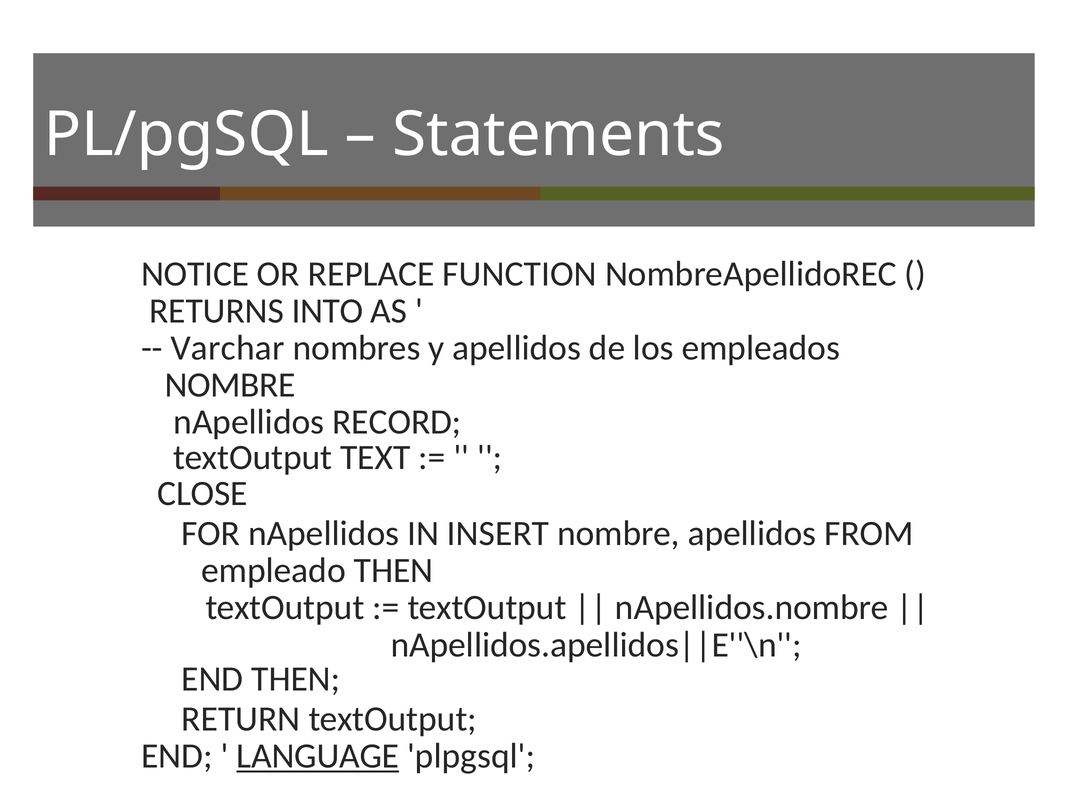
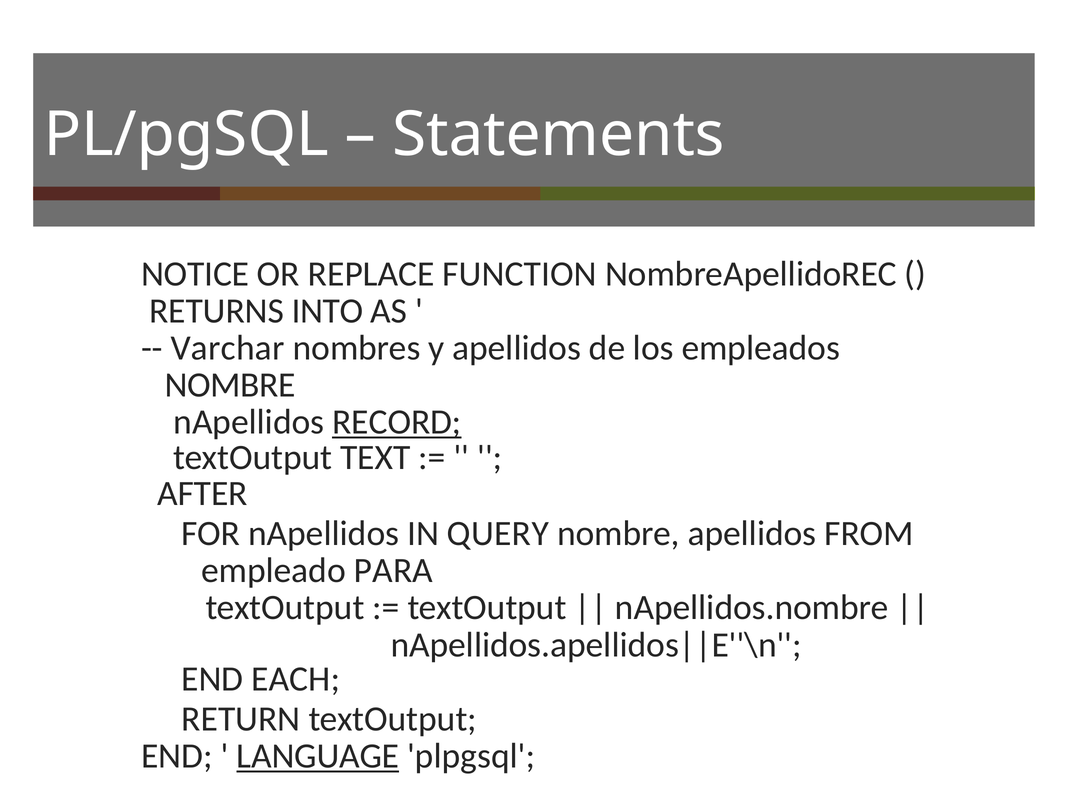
RECORD underline: none -> present (397, 422)
CLOSE: CLOSE -> AFTER (203, 493)
INSERT: INSERT -> QUERY (498, 534)
empleado THEN: THEN -> PARA (393, 571)
END THEN: THEN -> EACH (296, 679)
